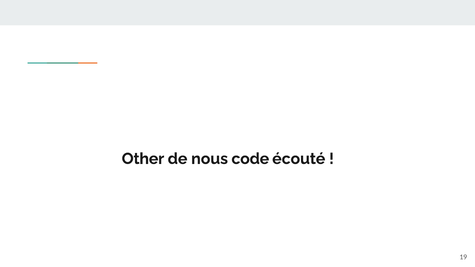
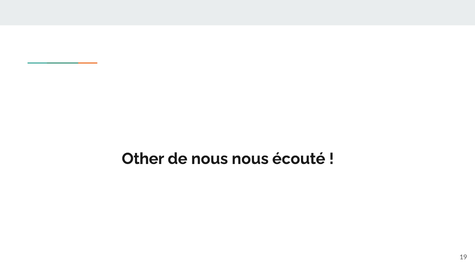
nous code: code -> nous (250, 159)
